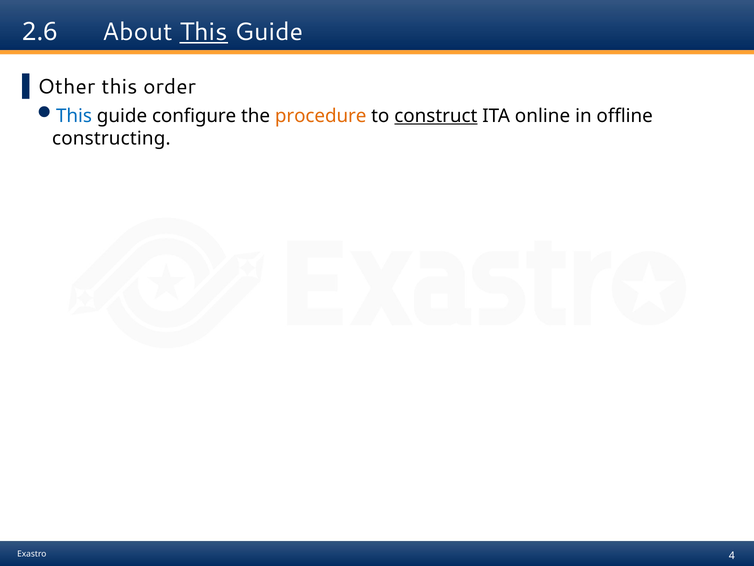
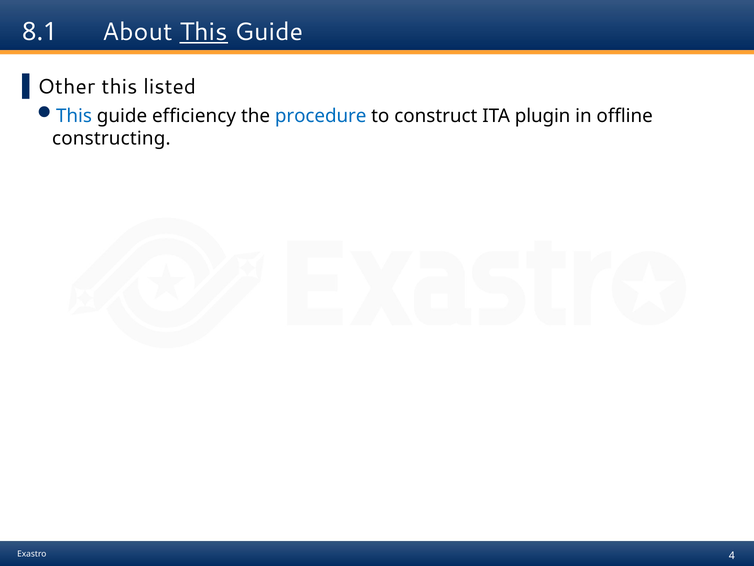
2.6: 2.6 -> 8.1 (40, 32)
order: order -> listed (170, 87)
configure: configure -> efficiency (194, 116)
procedure colour: orange -> blue (321, 116)
construct underline: present -> none (436, 116)
online: online -> plugin (543, 116)
